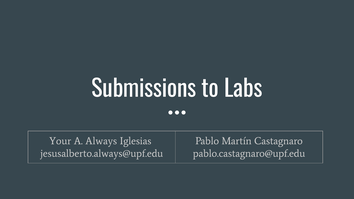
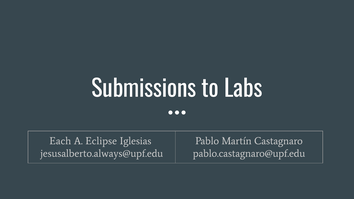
Your: Your -> Each (60, 141)
Always: Always -> Eclipse (101, 141)
